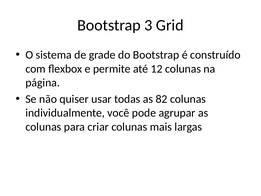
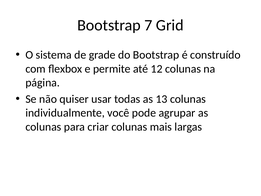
3: 3 -> 7 (148, 25)
82: 82 -> 13 (162, 99)
